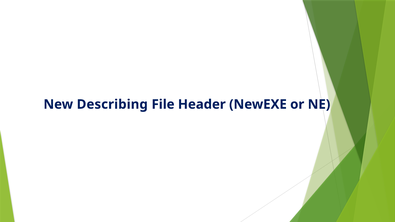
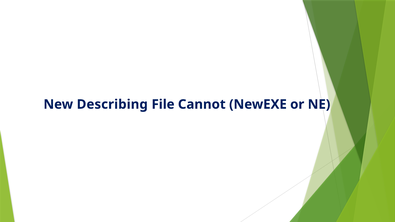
Header: Header -> Cannot (202, 104)
